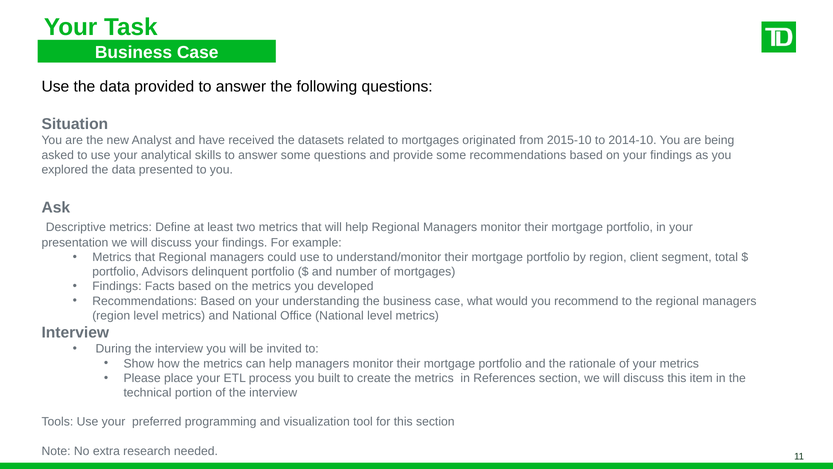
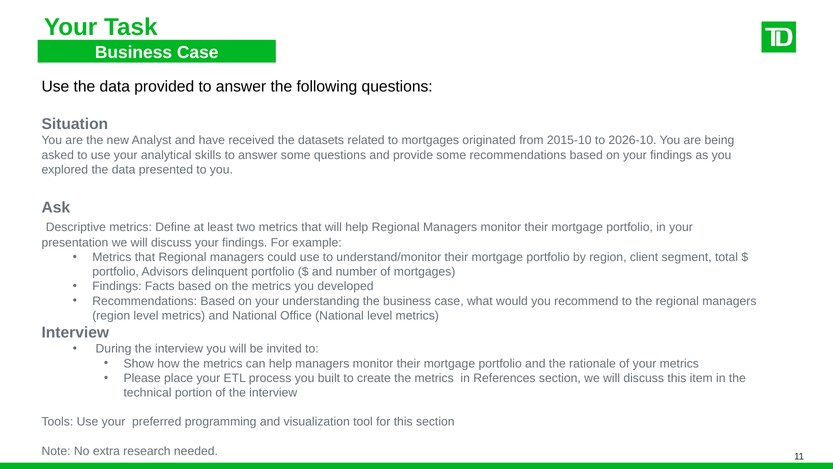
2014-10: 2014-10 -> 2026-10 (633, 140)
